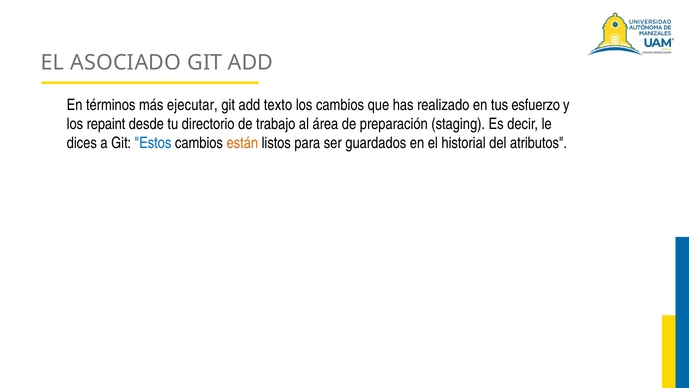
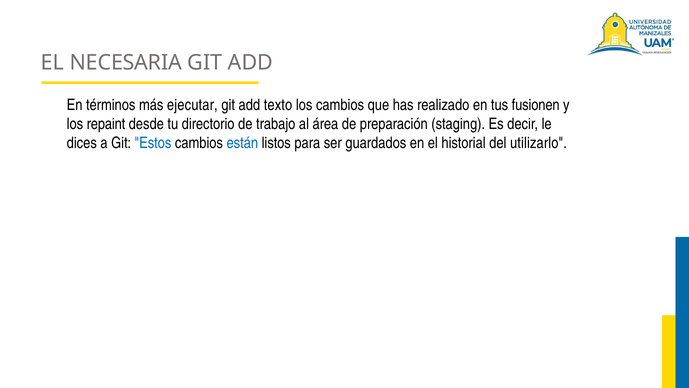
ASOCIADO: ASOCIADO -> NECESARIA (126, 62)
esfuerzo: esfuerzo -> fusionen (536, 105)
están colour: orange -> blue (242, 143)
atributos: atributos -> utilizarlo (538, 143)
